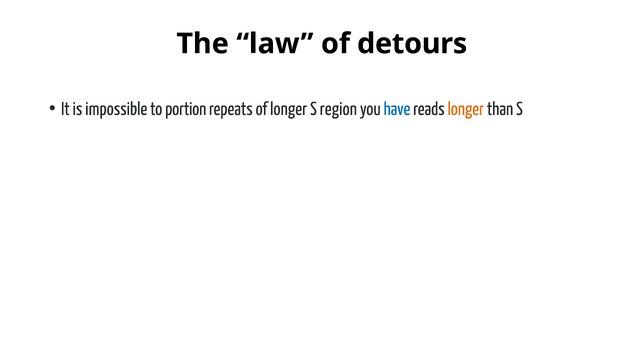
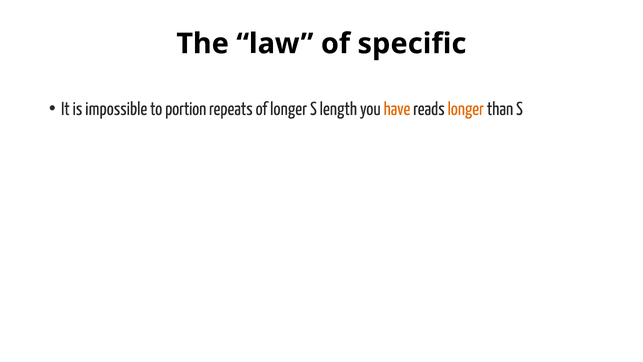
detours: detours -> specific (412, 44)
region: region -> length (338, 109)
have colour: blue -> orange (397, 109)
